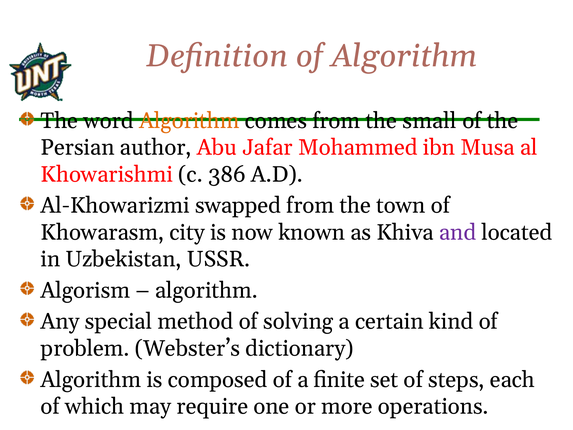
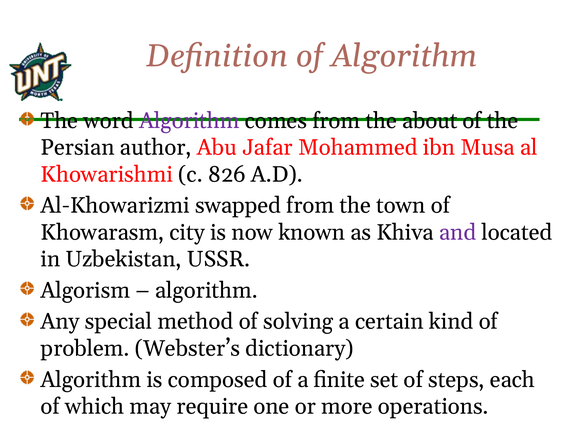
Algorithm colour: orange -> purple (189, 121)
small: small -> about (430, 121)
386: 386 -> 826 (227, 174)
